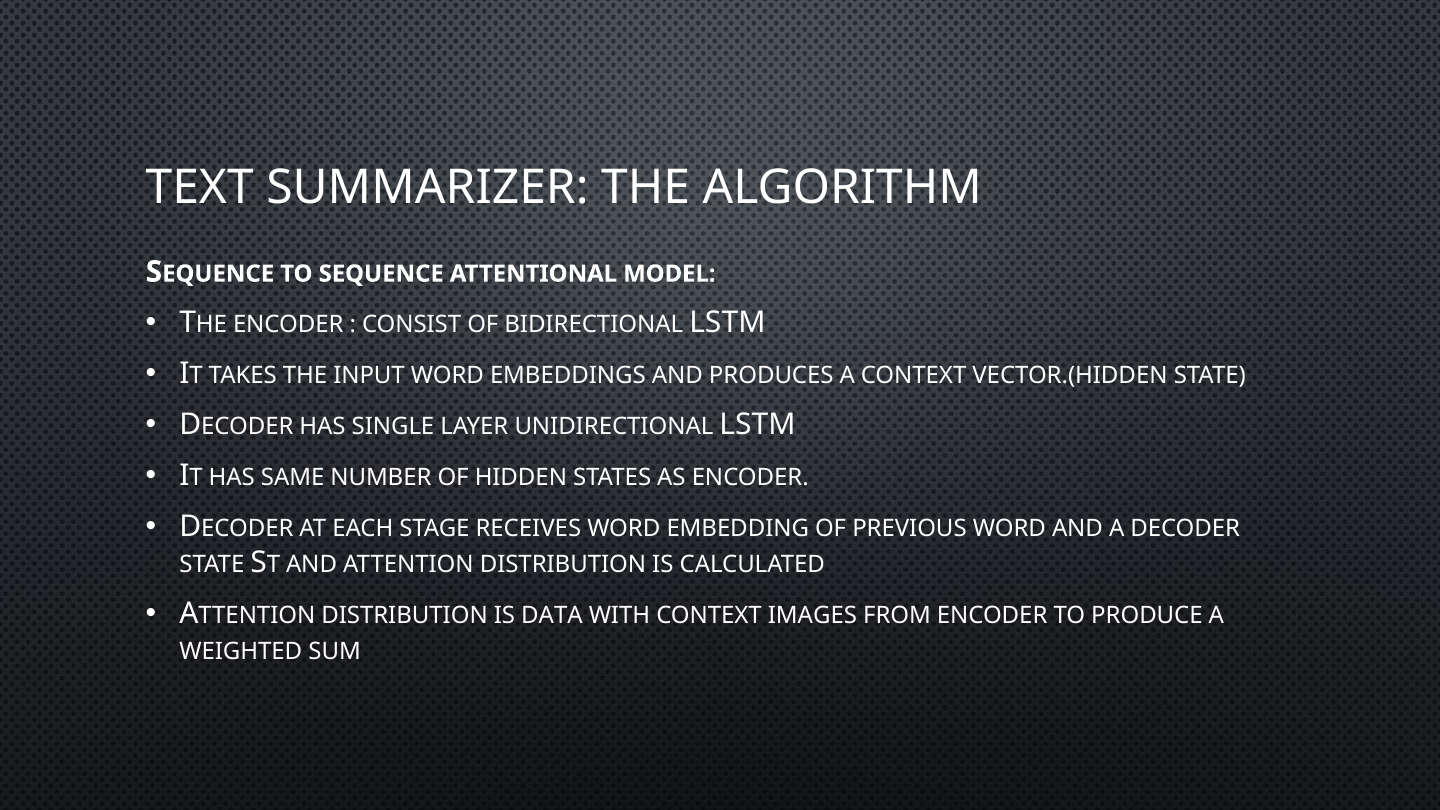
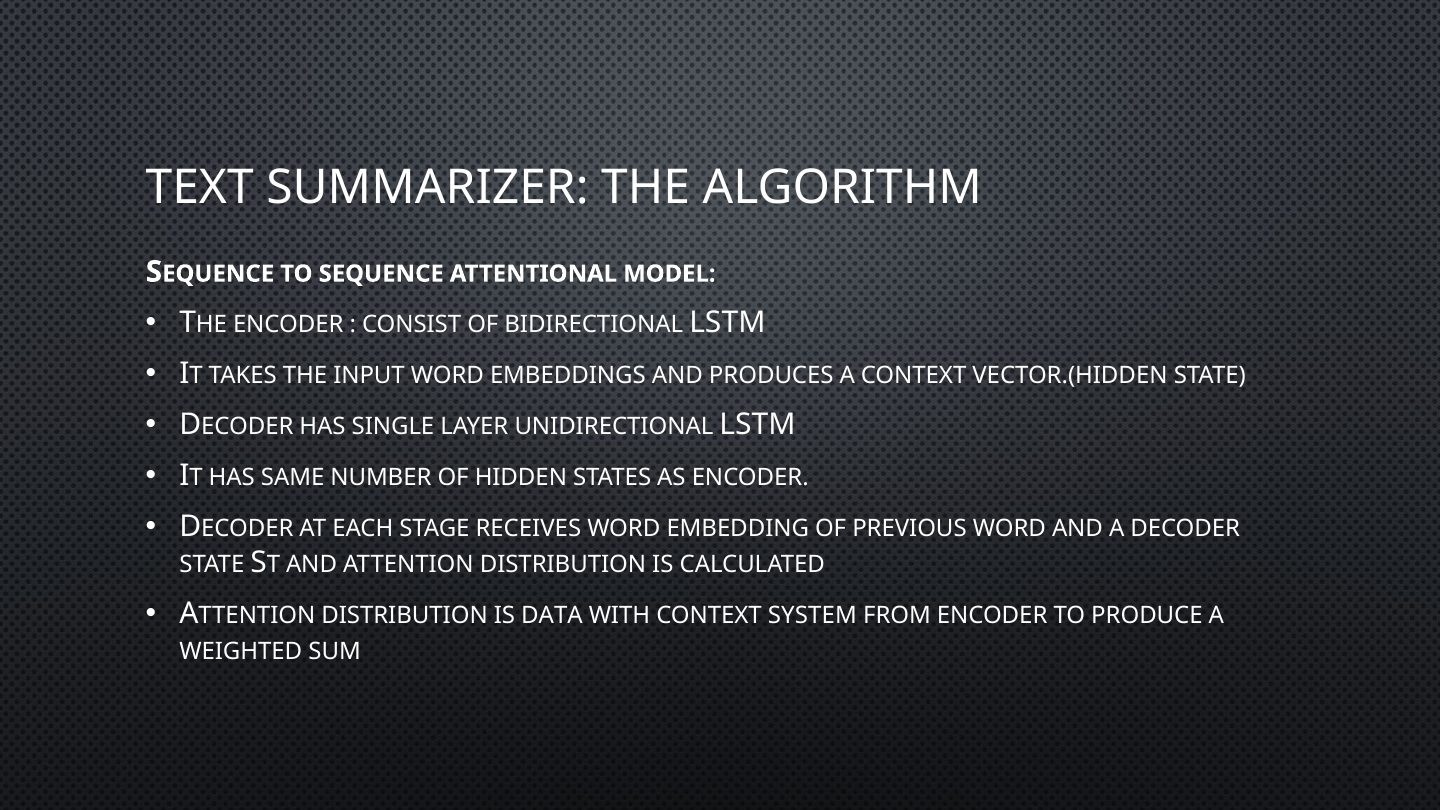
IMAGES: IMAGES -> SYSTEM (812, 616)
